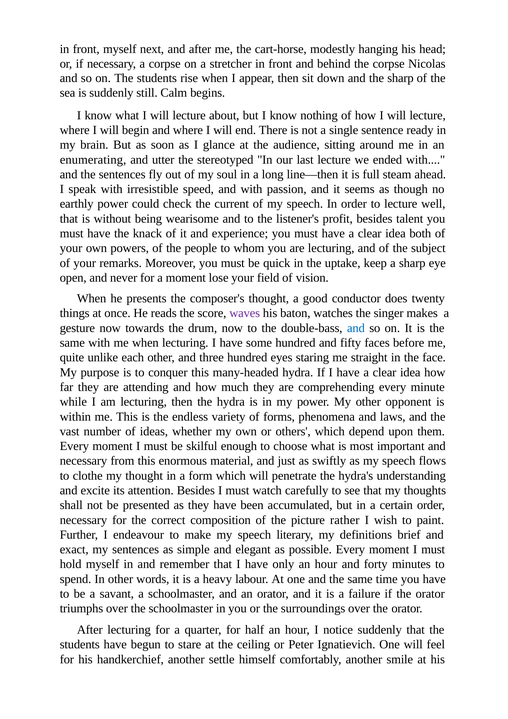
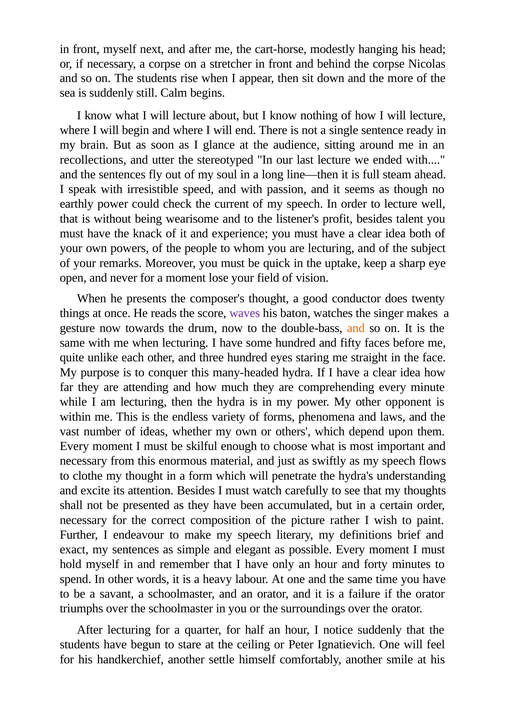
the sharp: sharp -> more (400, 78)
enumerating: enumerating -> recollections (93, 160)
and colour: blue -> orange (356, 328)
